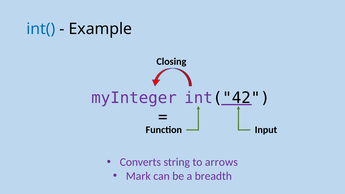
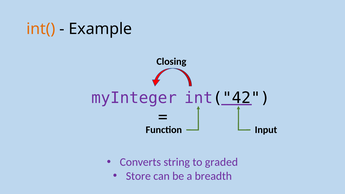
int( colour: blue -> orange (41, 29)
arrows: arrows -> graded (221, 162)
Mark: Mark -> Store (138, 176)
